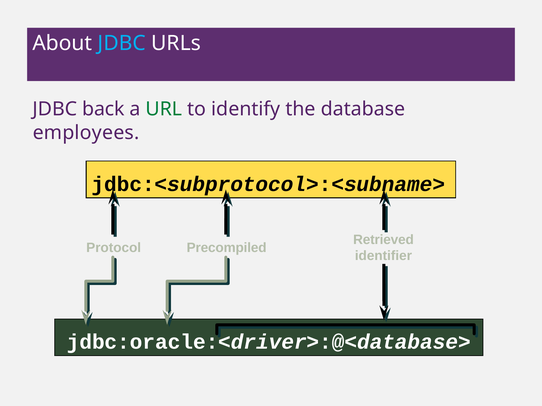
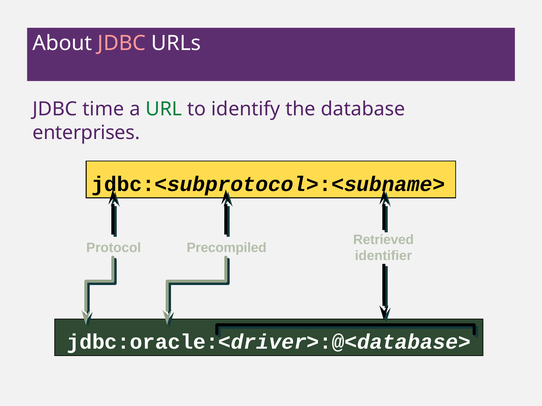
JDBC colour: light blue -> pink (122, 43)
back: back -> time (103, 109)
employees: employees -> enterprises (86, 133)
